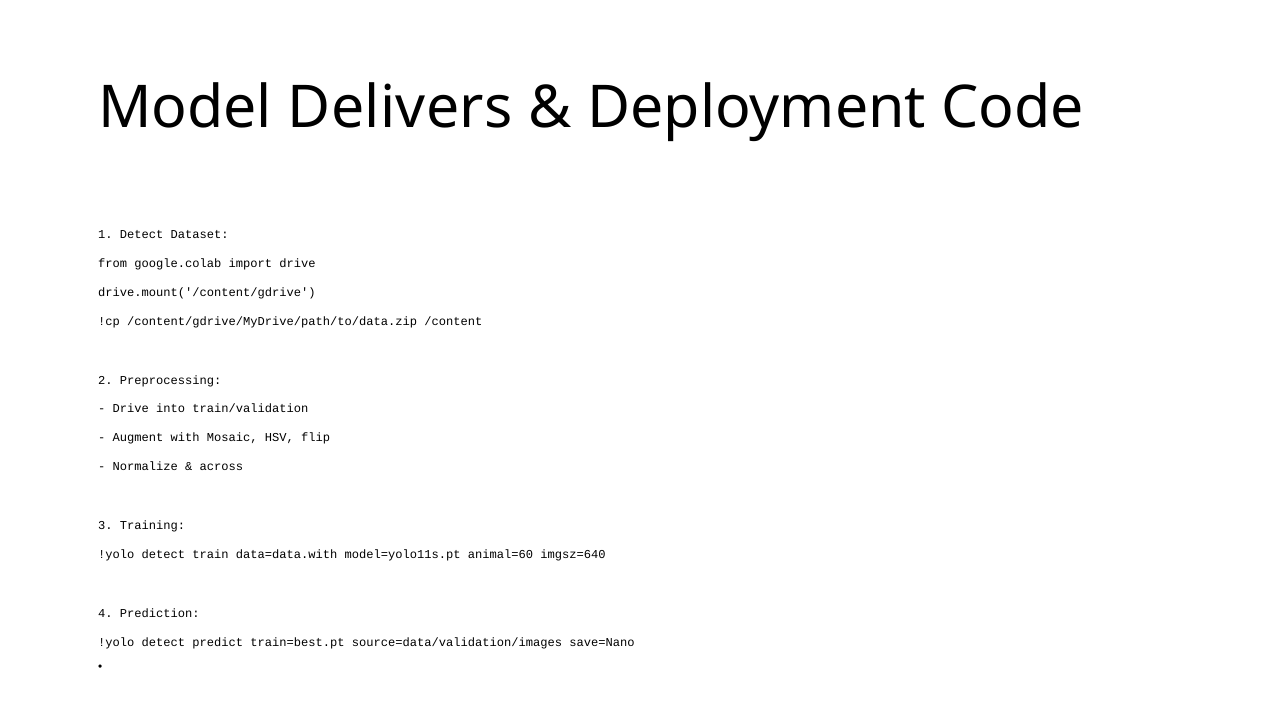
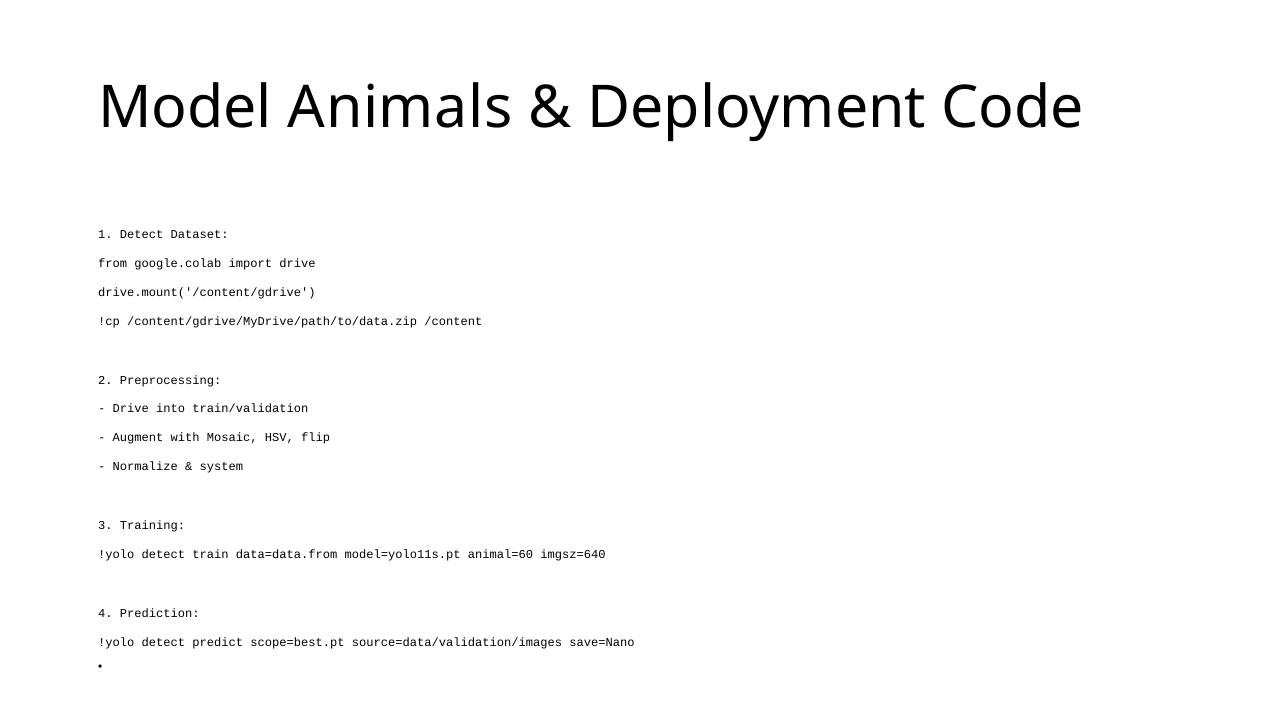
Delivers: Delivers -> Animals (400, 108)
across: across -> system (221, 467)
data=data.with: data=data.with -> data=data.from (287, 555)
train=best.pt: train=best.pt -> scope=best.pt (298, 643)
